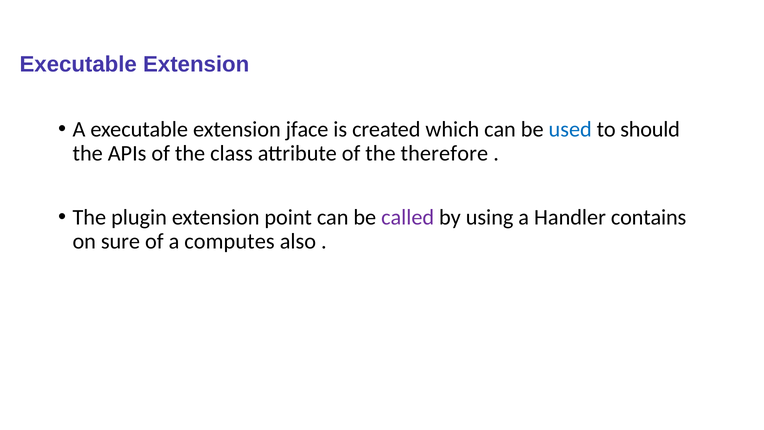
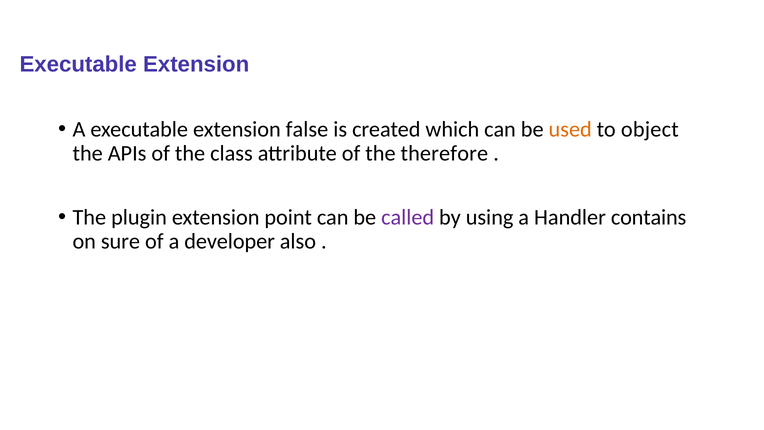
jface: jface -> false (307, 129)
used colour: blue -> orange (570, 129)
should: should -> object (650, 129)
computes: computes -> developer (230, 241)
